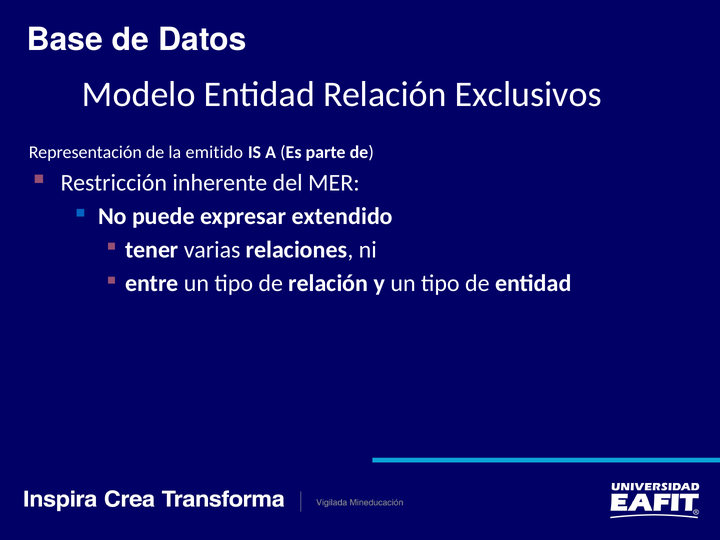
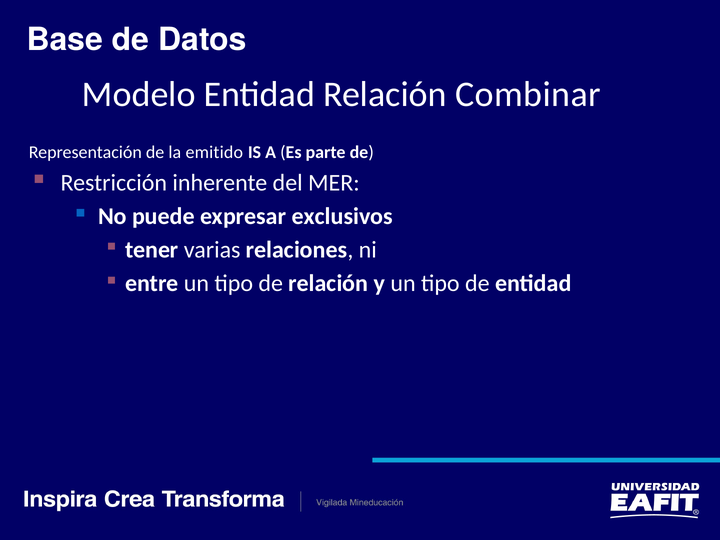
Exclusivos: Exclusivos -> Combinar (528, 95)
extendido: extendido -> exclusivos (342, 216)
